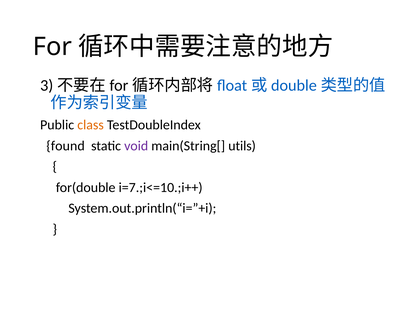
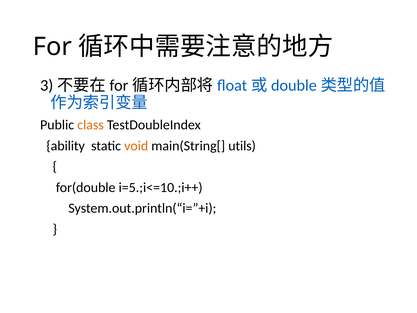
found: found -> ability (66, 146)
void colour: purple -> orange (136, 146)
i=7.;i<=10.;i++: i=7.;i<=10.;i++ -> i=5.;i<=10.;i++ (161, 187)
